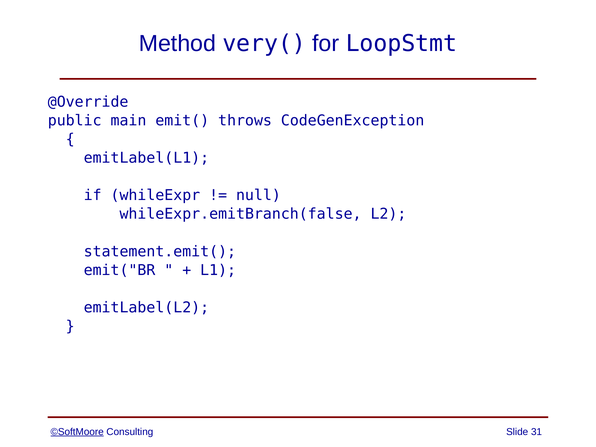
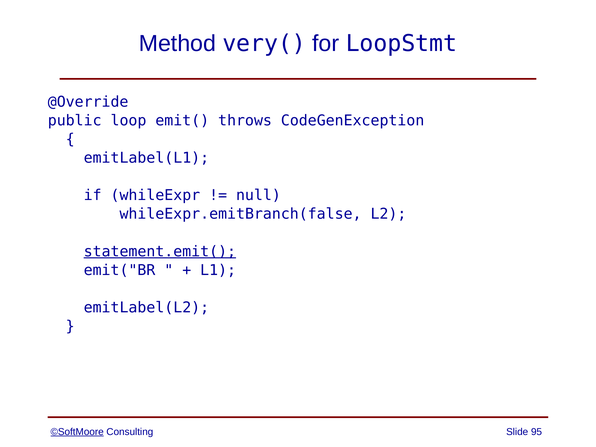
main: main -> loop (128, 121)
statement.emit( underline: none -> present (160, 251)
31: 31 -> 95 (537, 432)
